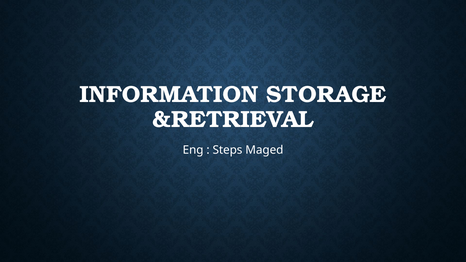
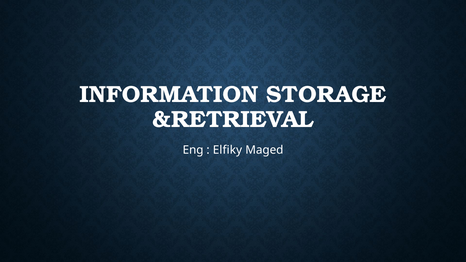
Steps: Steps -> Elfiky (227, 150)
